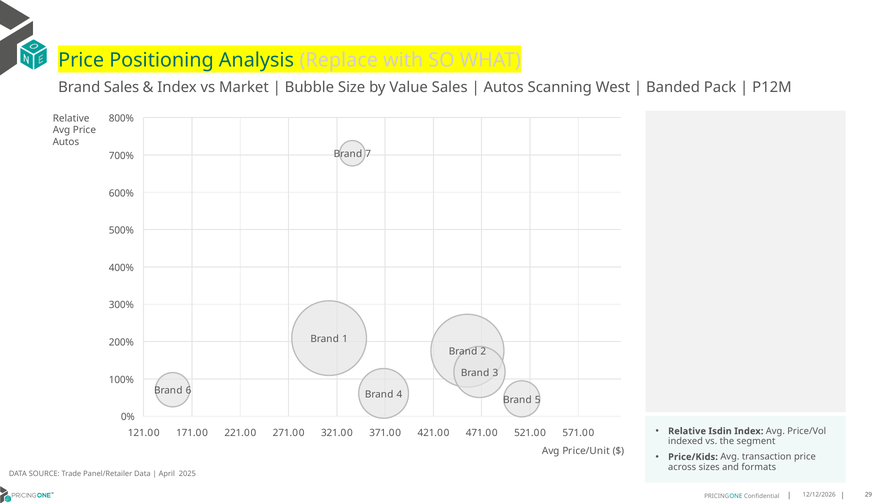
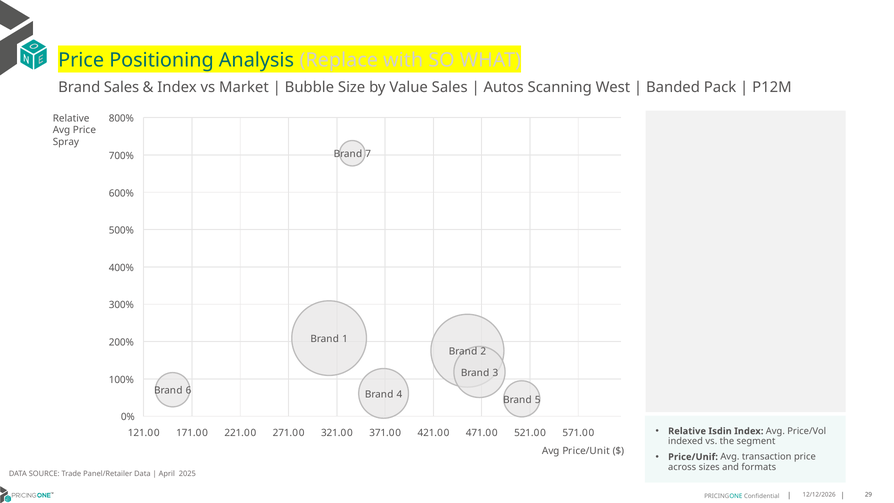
Autos: Autos -> Spray (66, 142)
Price/Kids: Price/Kids -> Price/Unif (693, 457)
